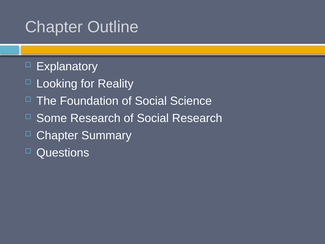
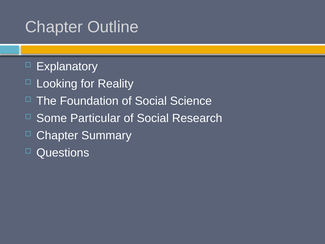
Some Research: Research -> Particular (95, 118)
